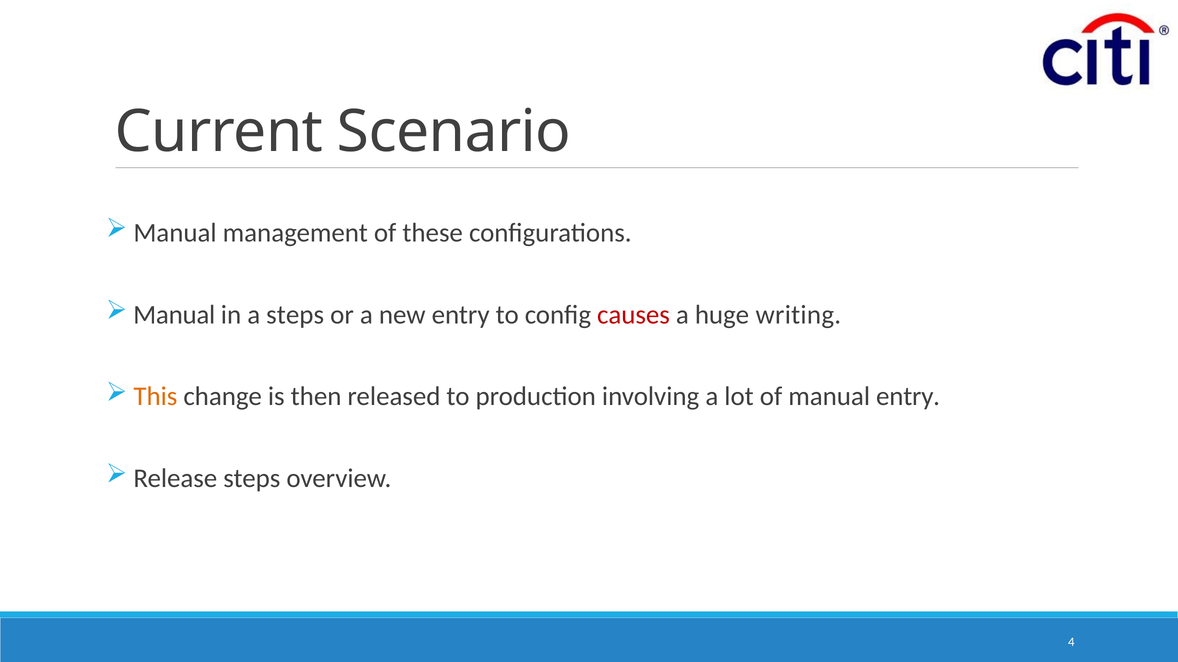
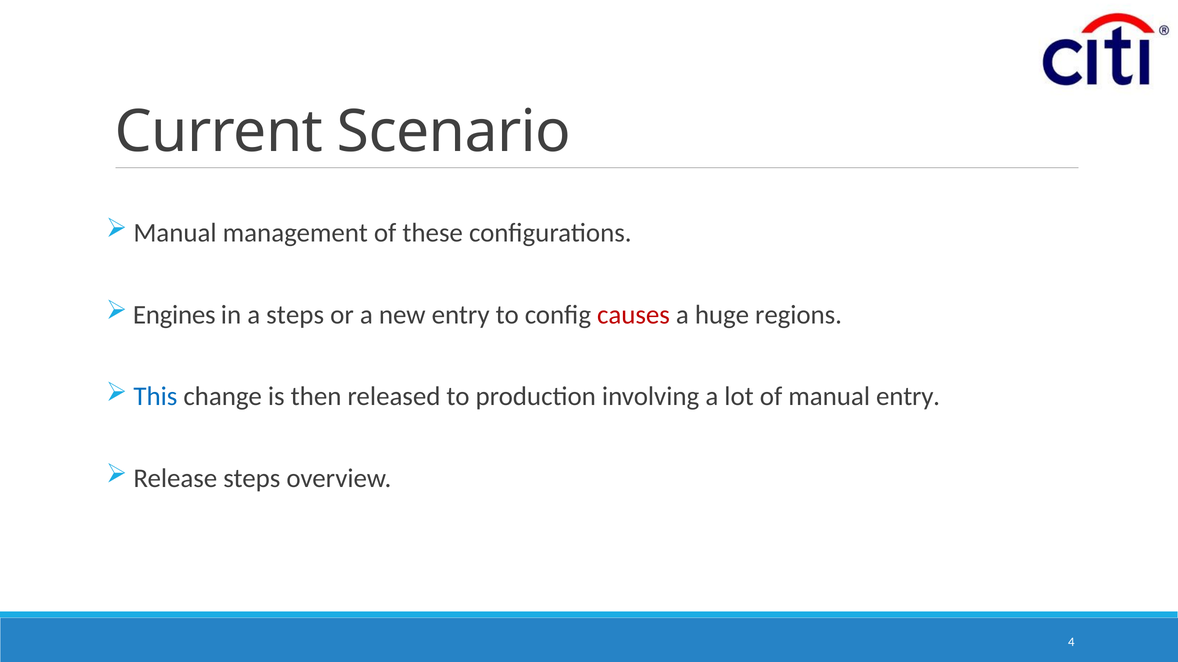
Manual: Manual -> Engines (174, 315)
writing: writing -> regions (799, 315)
This colour: orange -> blue (155, 397)
